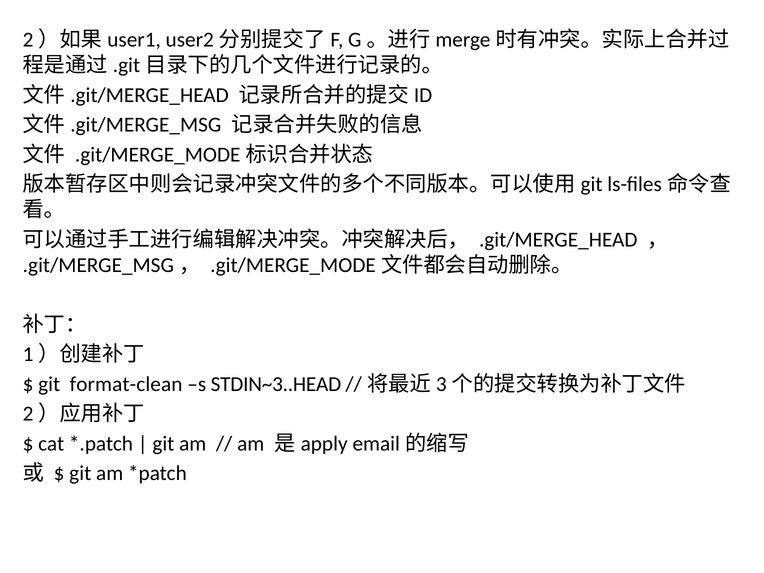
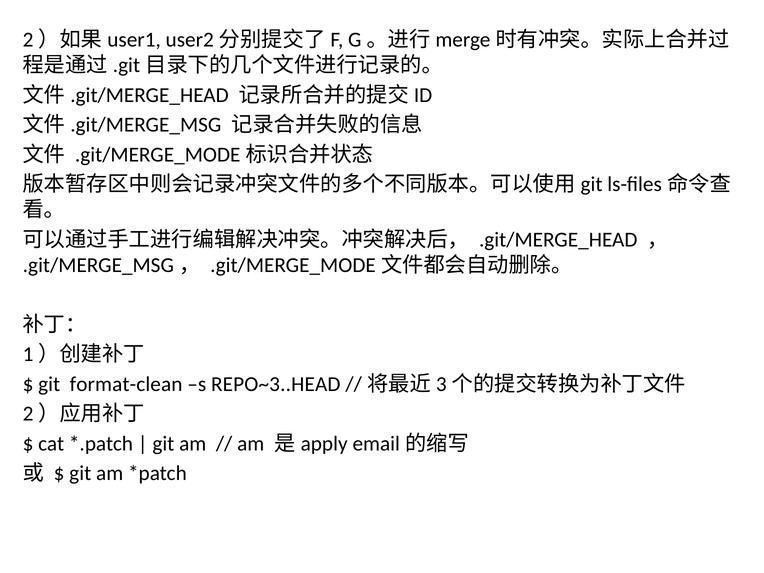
STDIN~3..HEAD: STDIN~3..HEAD -> REPO~3..HEAD (276, 384)
